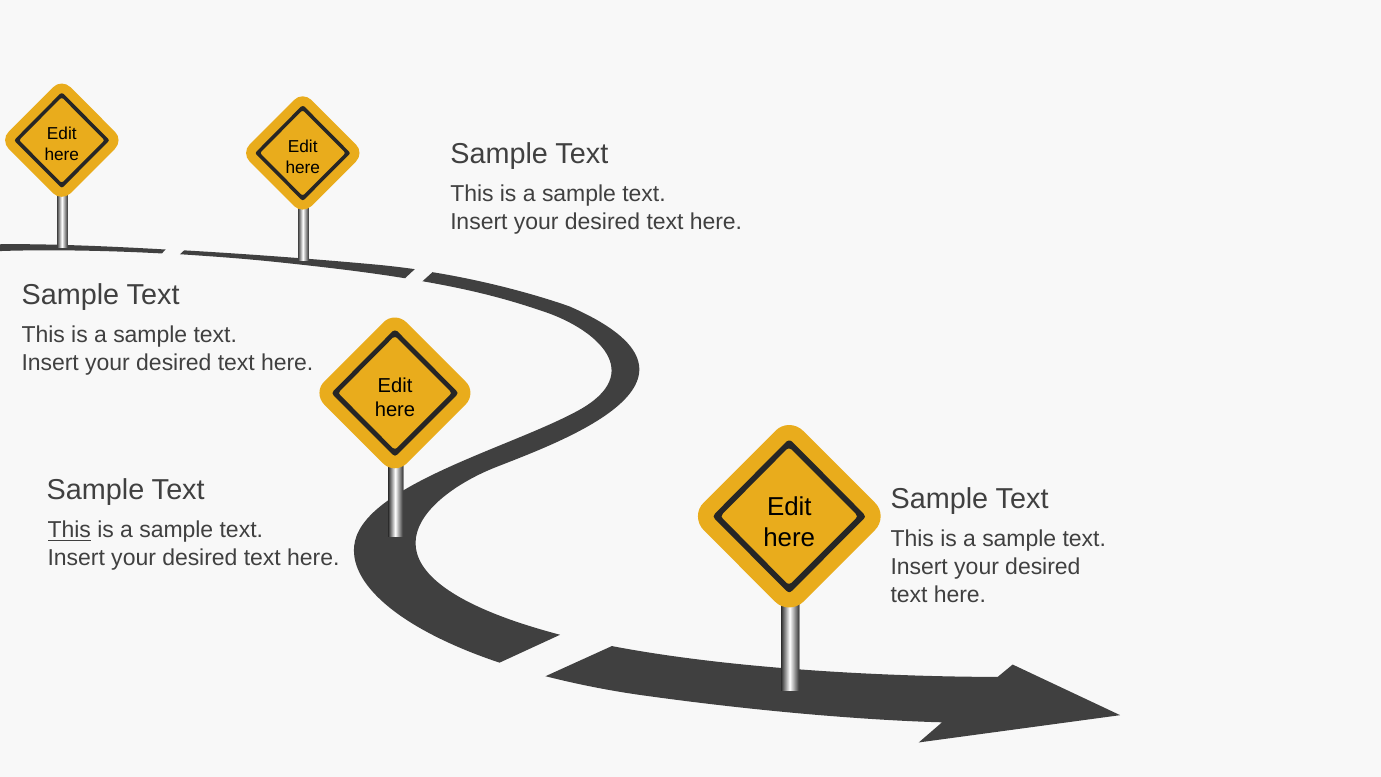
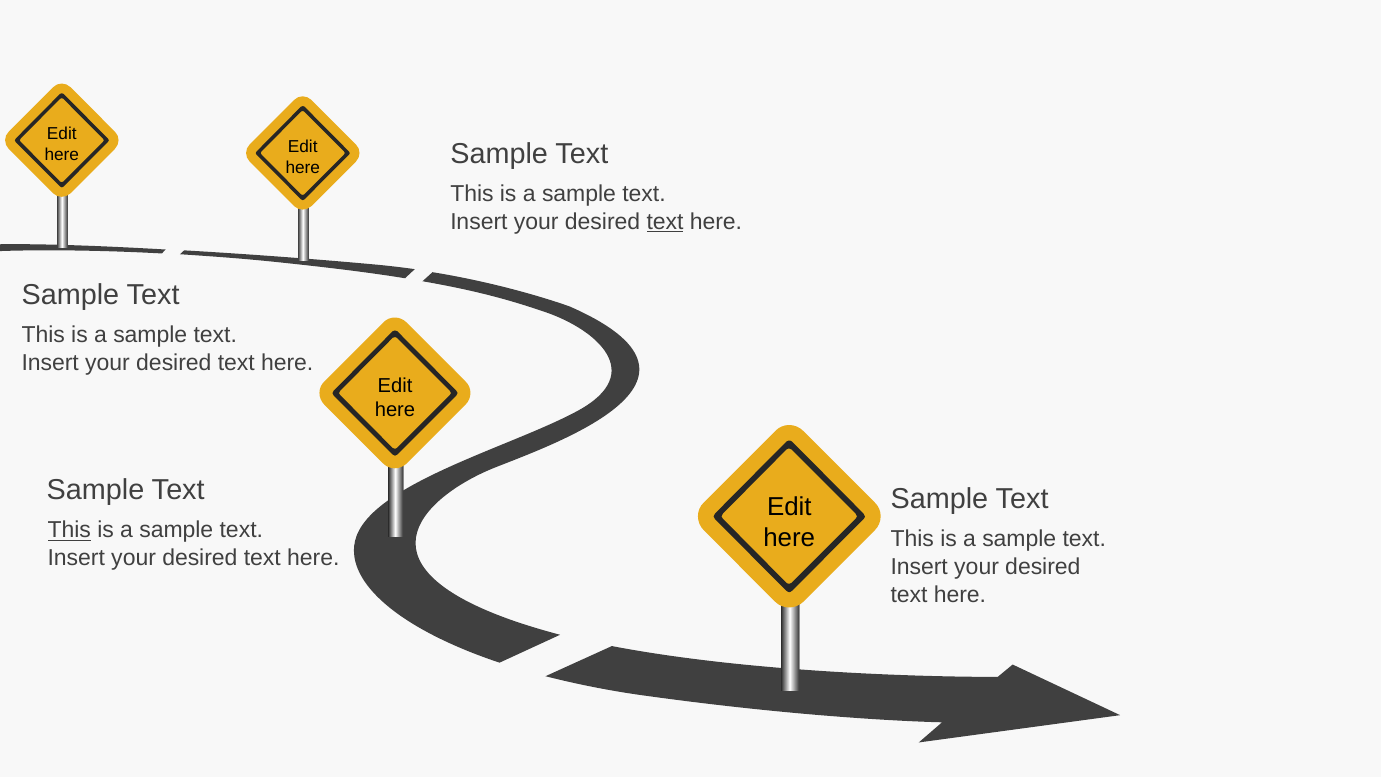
text underline: none -> present (665, 221)
